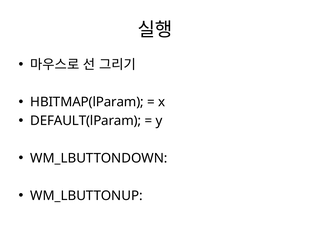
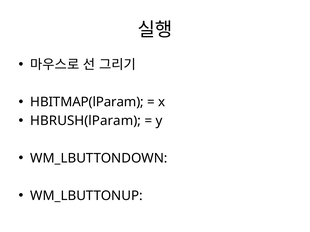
DEFAULT(lParam: DEFAULT(lParam -> HBRUSH(lParam (86, 121)
